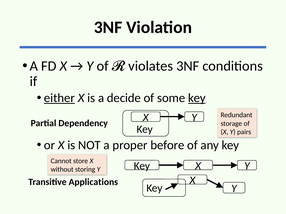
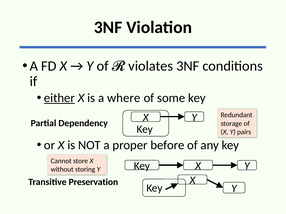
decide: decide -> where (124, 98)
key underline: present -> none (197, 98)
Applications: Applications -> Preservation (93, 182)
